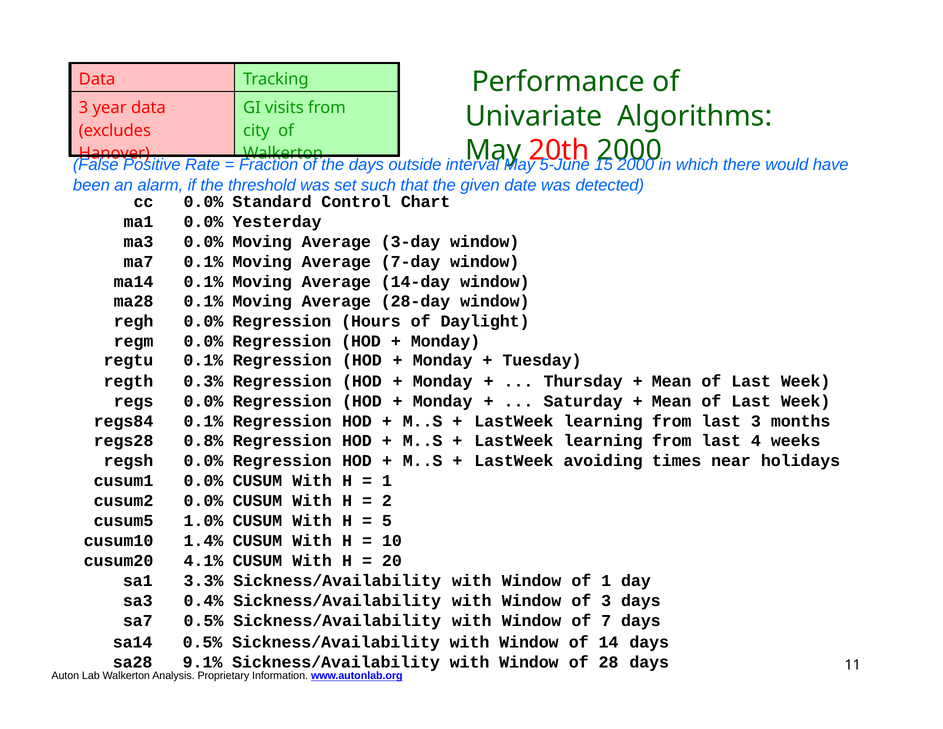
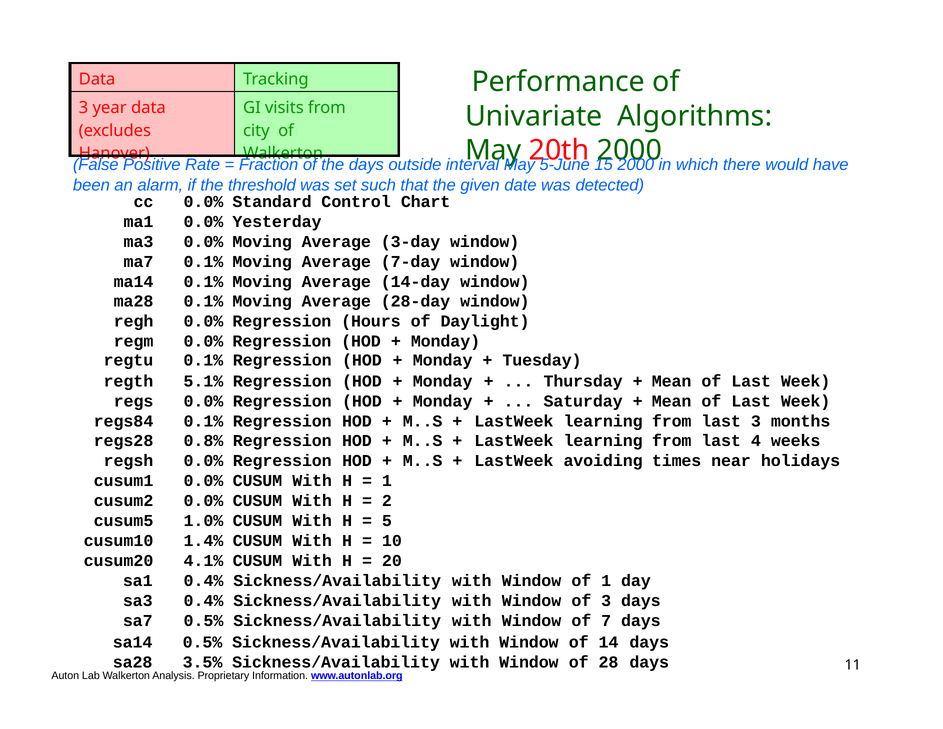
0.3%: 0.3% -> 5.1% (203, 381)
sa1 3.3%: 3.3% -> 0.4% (204, 581)
9.1%: 9.1% -> 3.5% (203, 662)
